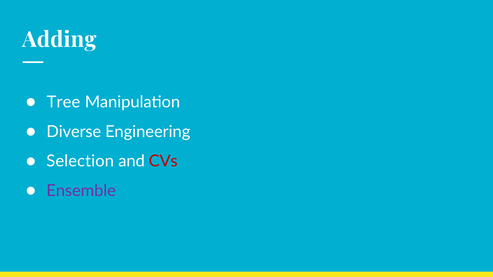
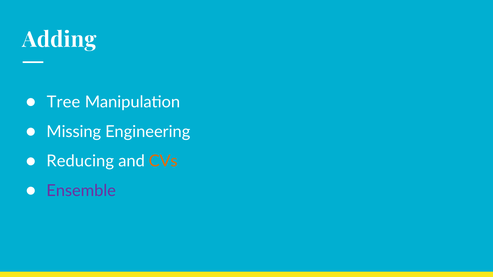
Diverse: Diverse -> Missing (74, 132)
Selection: Selection -> Reducing (80, 161)
CVs colour: red -> orange (163, 161)
